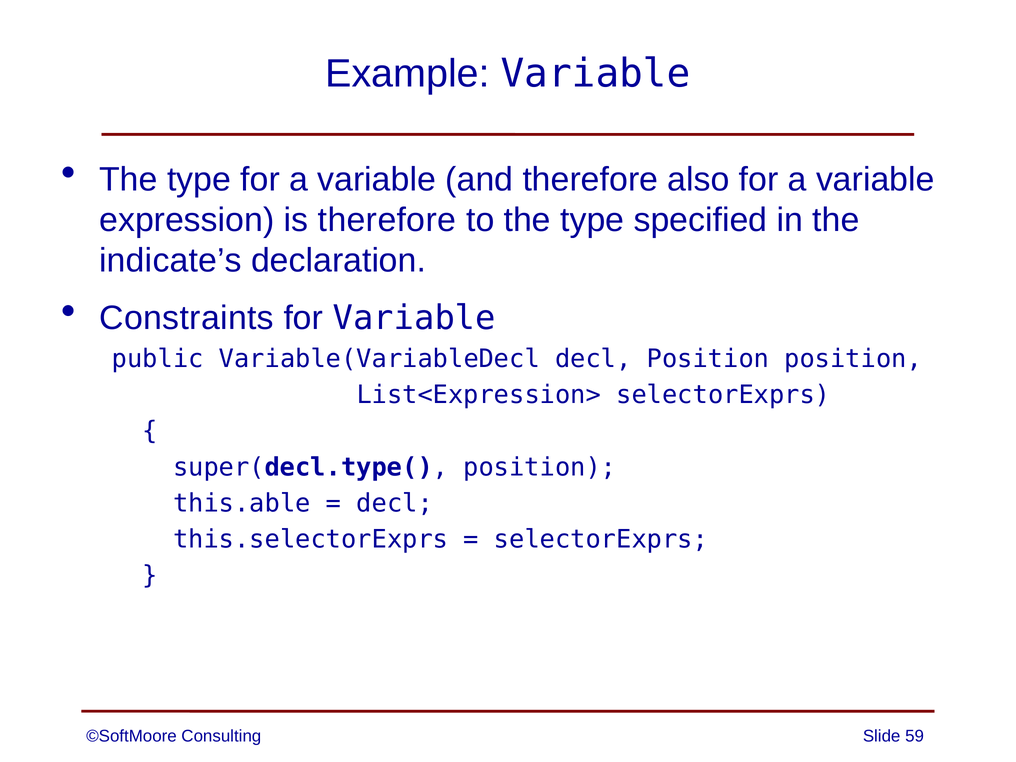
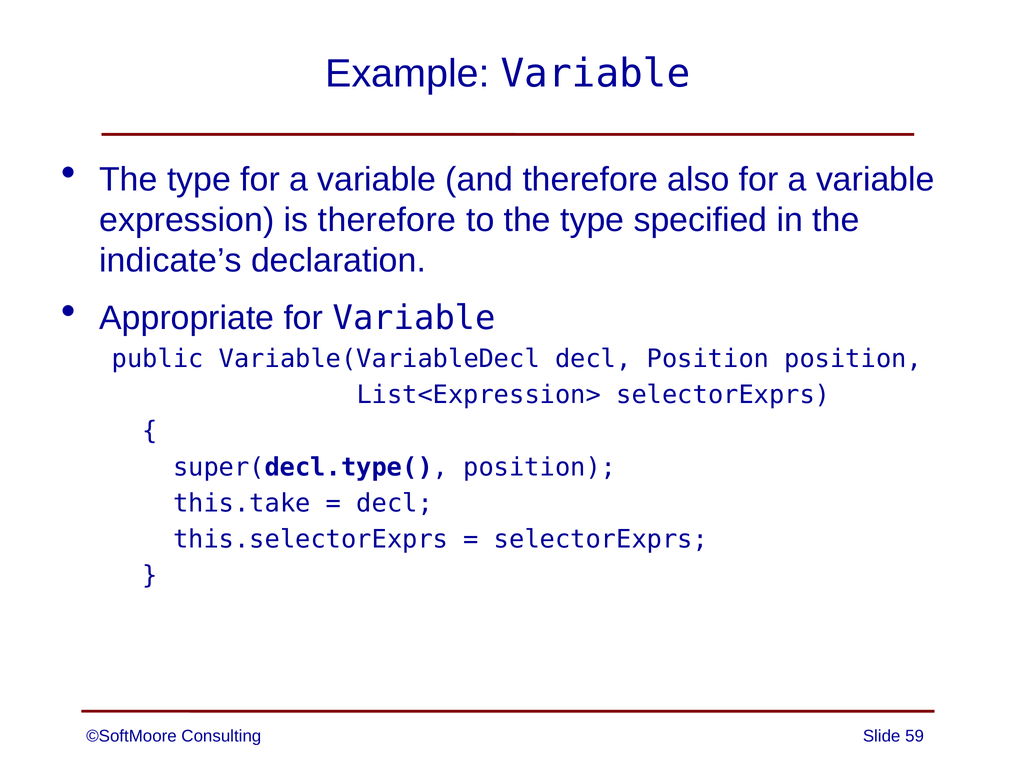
Constraints: Constraints -> Appropriate (187, 318)
this.able: this.able -> this.take (242, 503)
